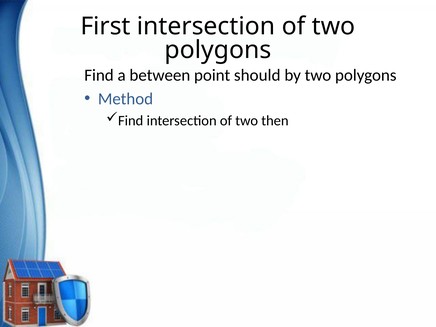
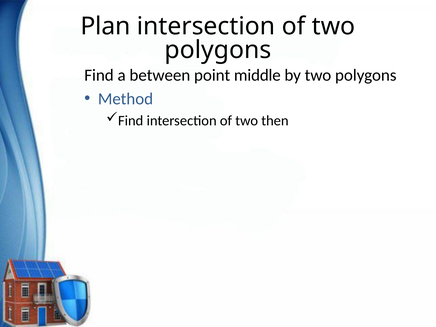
First: First -> Plan (106, 26)
should: should -> middle (257, 75)
